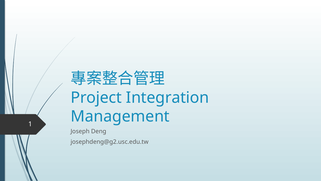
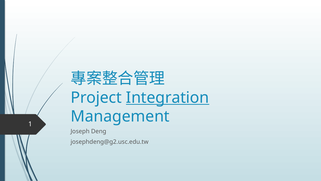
Integration underline: none -> present (168, 97)
